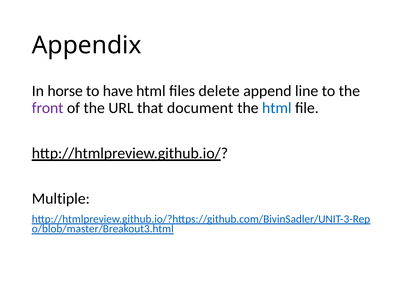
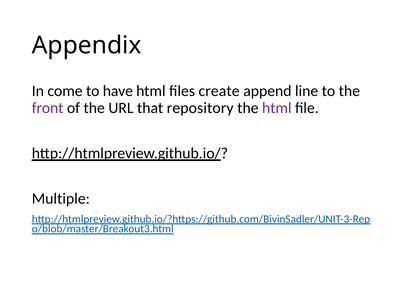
horse: horse -> come (65, 91)
delete: delete -> create (219, 91)
document: document -> repository (200, 108)
html colour: blue -> purple (277, 108)
